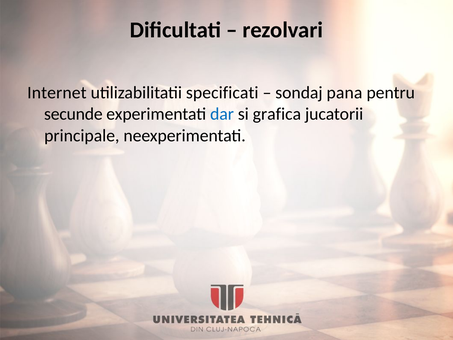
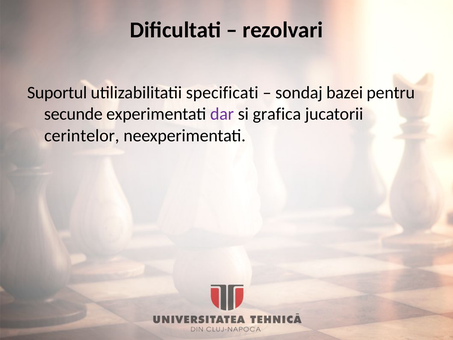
Internet: Internet -> Suportul (57, 92)
pana: pana -> bazei (345, 92)
dar colour: blue -> purple (222, 114)
principale: principale -> cerintelor (82, 136)
